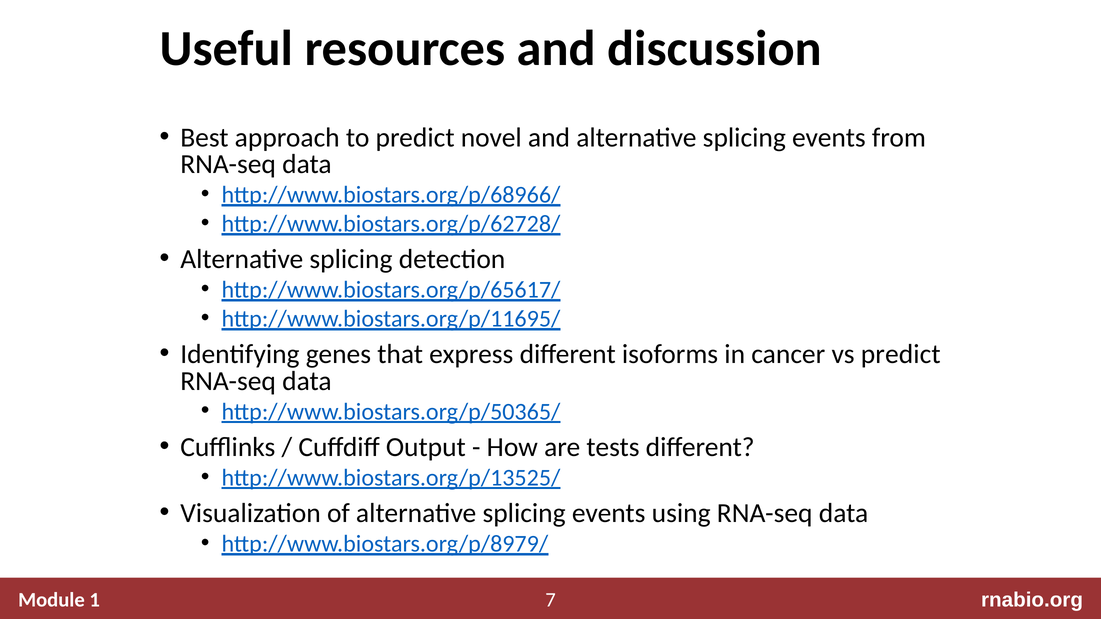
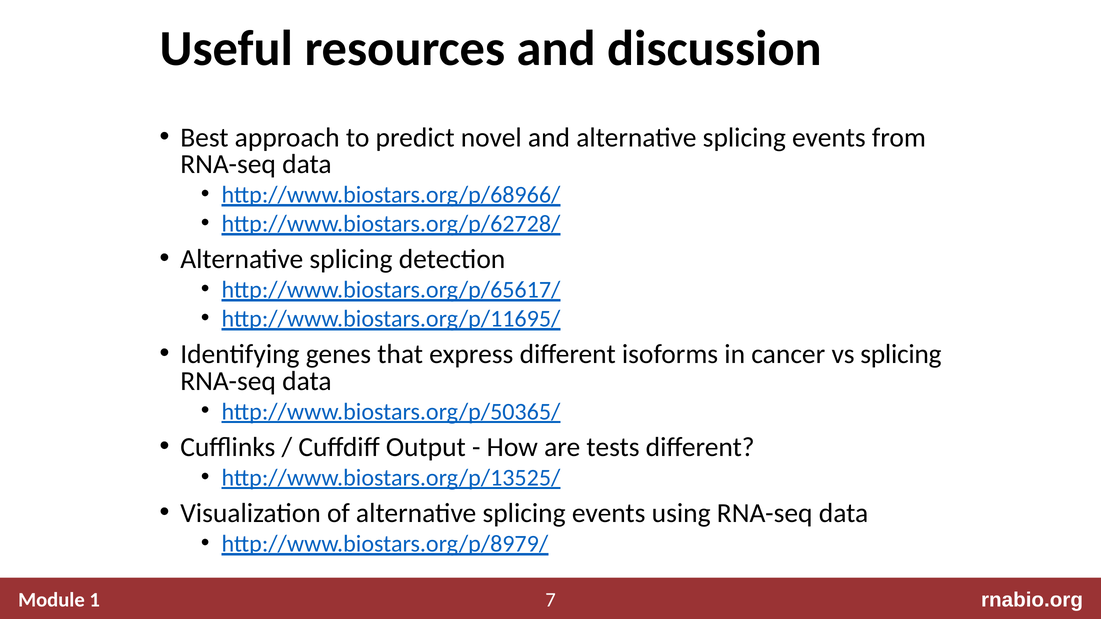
vs predict: predict -> splicing (901, 354)
